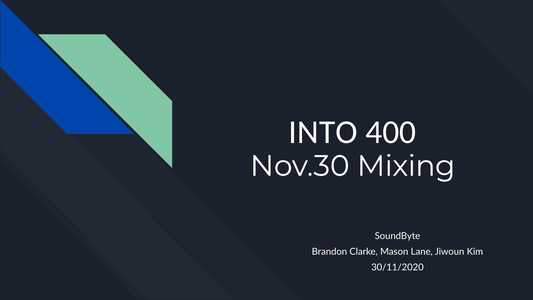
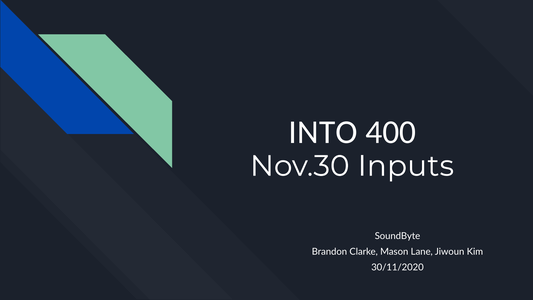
Mixing: Mixing -> Inputs (406, 166)
